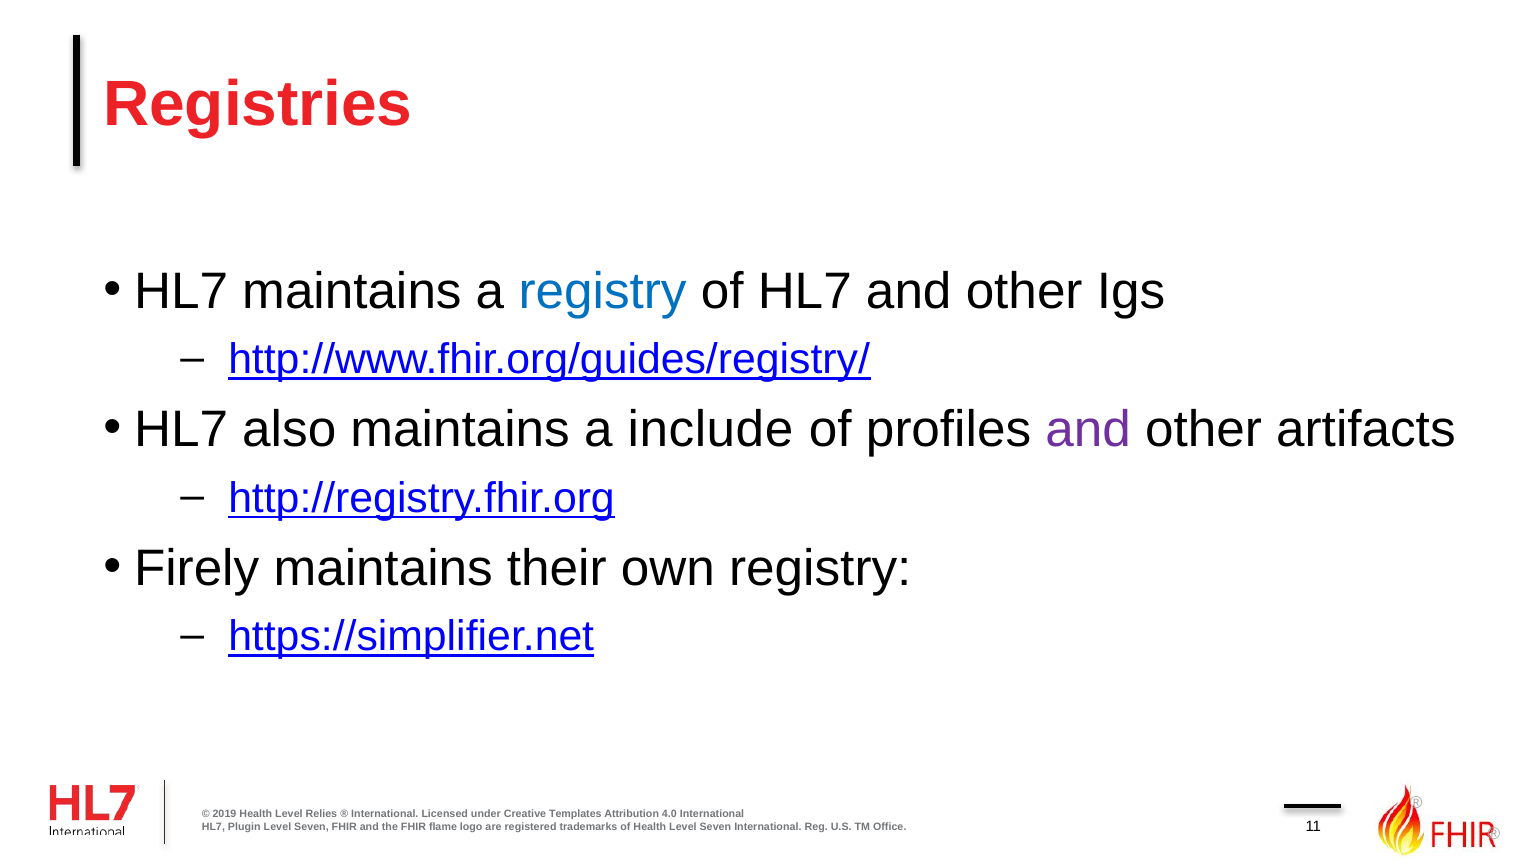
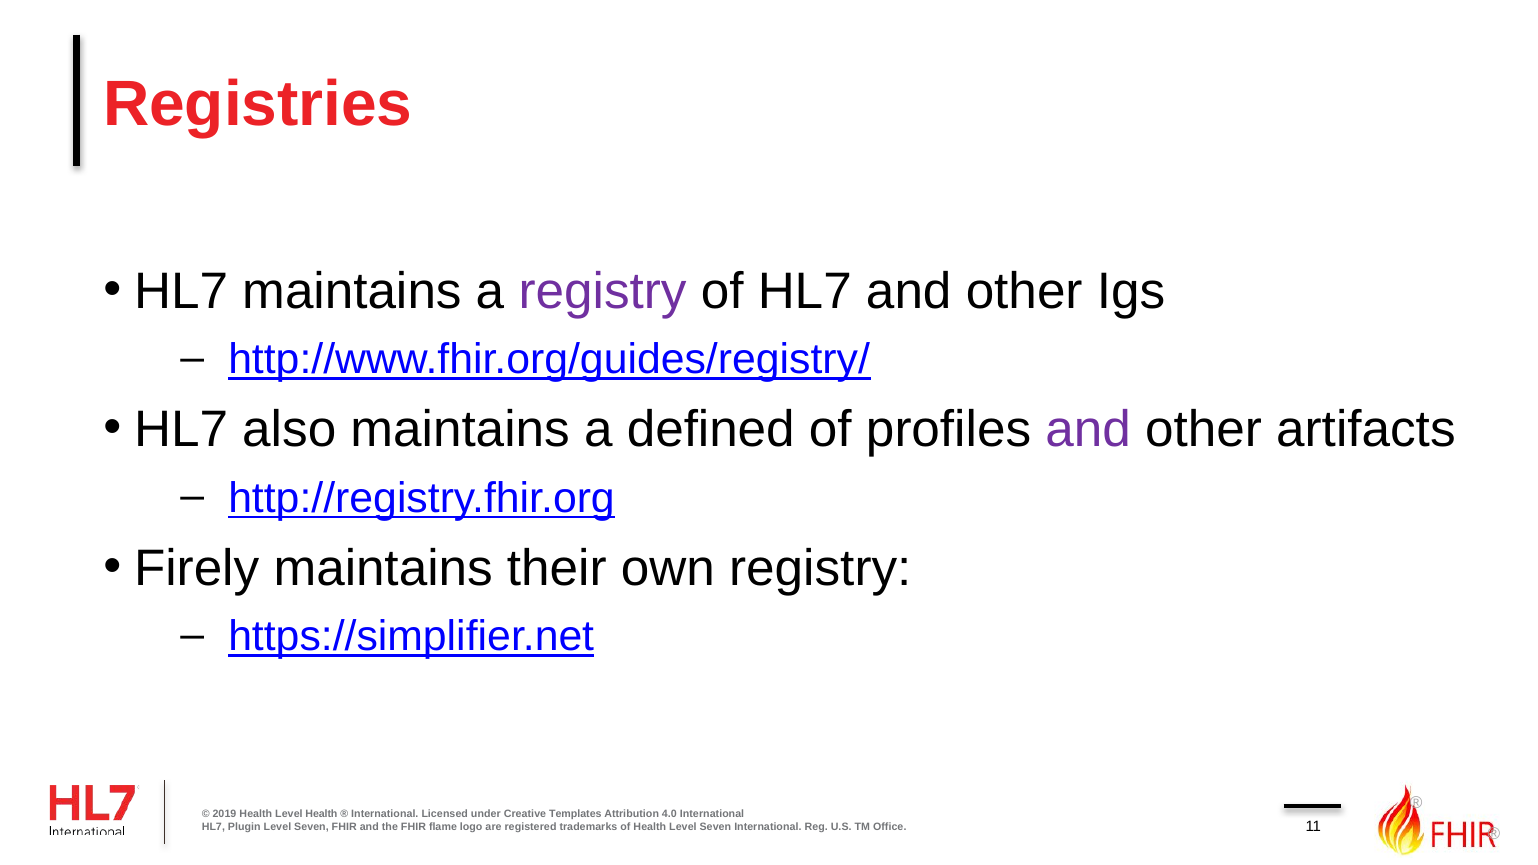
registry colour: blue -> purple (603, 291)
include: include -> defined (711, 430)
Level Relies: Relies -> Health (321, 814)
